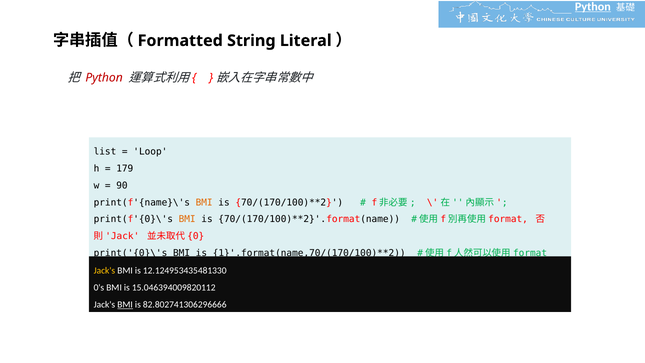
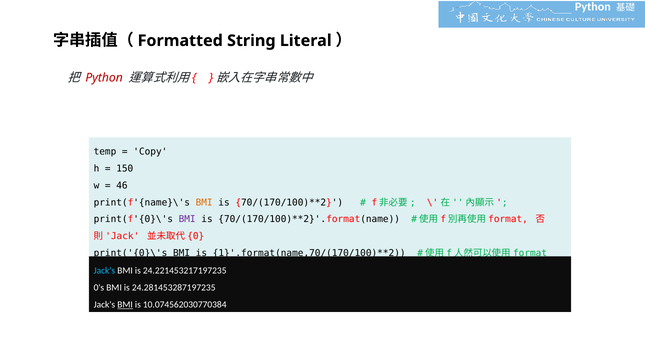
Python underline: present -> none (593, 7)
list: list -> temp (105, 152)
Loop: Loop -> Copy (150, 152)
179: 179 -> 150 (125, 168)
90: 90 -> 46 (122, 185)
BMI colour: orange -> purple (187, 219)
Jack's colour: yellow -> light blue (104, 271)
12.124953435481330: 12.124953435481330 -> 24.221453217197235 (185, 271)
15.046394009820112: 15.046394009820112 -> 24.281453287197235 (174, 287)
82.802741306296666: 82.802741306296666 -> 10.074562030770384 (185, 304)
